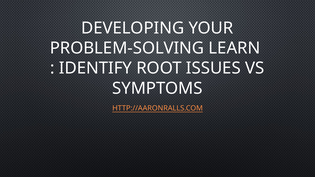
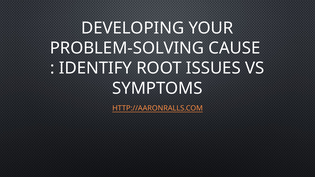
LEARN: LEARN -> CAUSE (234, 48)
